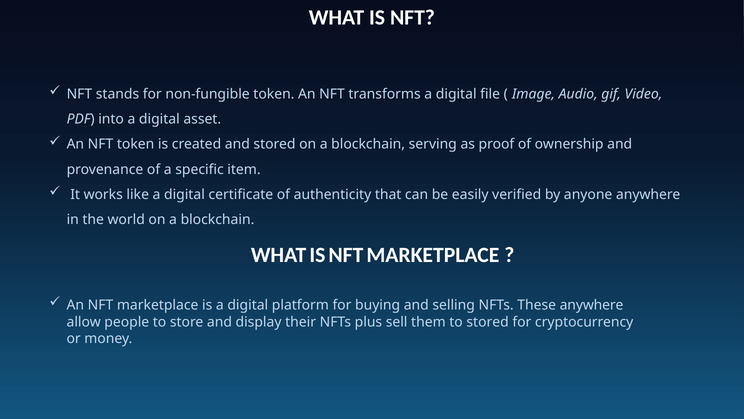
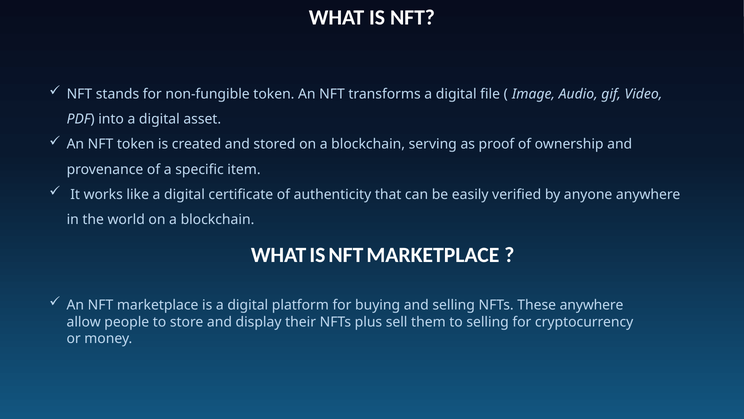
to stored: stored -> selling (488, 322)
